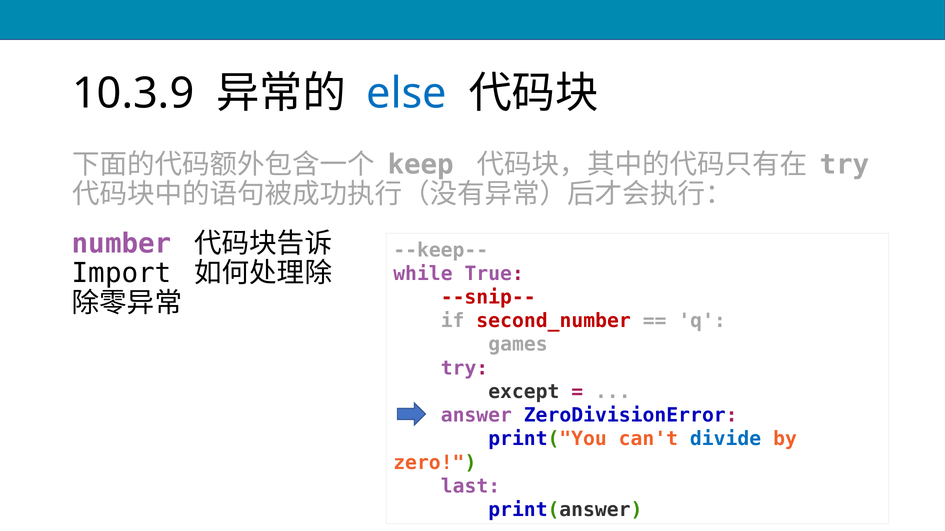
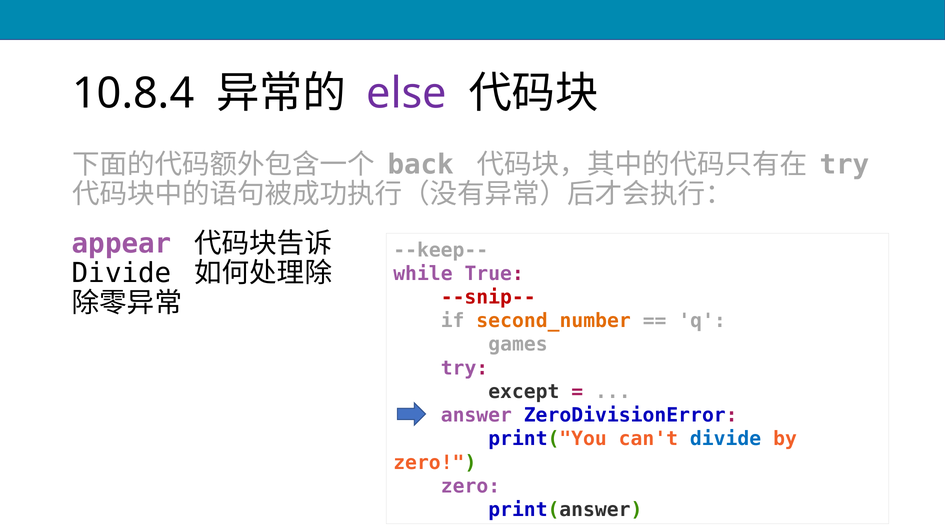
10.3.9: 10.3.9 -> 10.8.4 (133, 94)
else colour: blue -> purple (407, 94)
keep: keep -> back (421, 165)
number: number -> appear (122, 244)
Import: Import -> Divide (122, 273)
second_number colour: red -> orange (554, 321)
last: last -> zero (470, 487)
